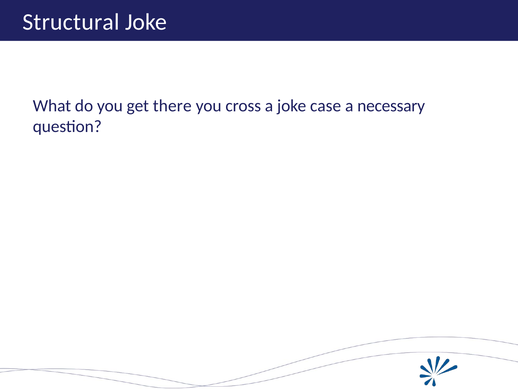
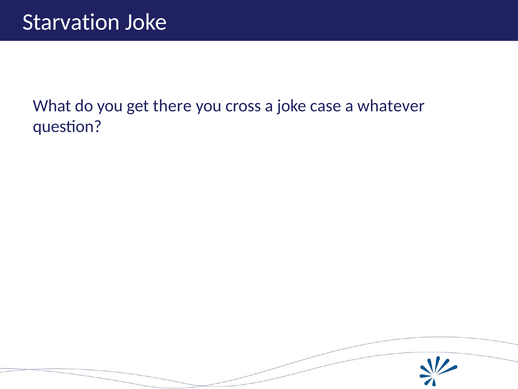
Structural: Structural -> Starvation (71, 22)
necessary: necessary -> whatever (391, 106)
